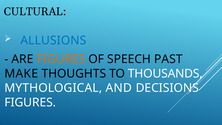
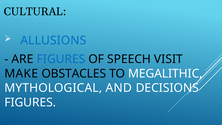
FIGURES colour: orange -> blue (61, 59)
PAST: PAST -> VISIT (168, 59)
THOUGHTS: THOUGHTS -> OBSTACLES (74, 74)
THOUSANDS: THOUSANDS -> MEGALITHIC (165, 74)
